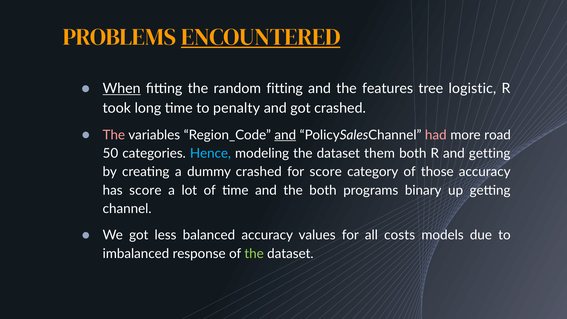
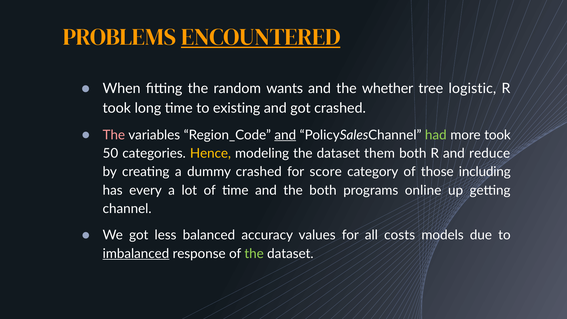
When underline: present -> none (122, 89)
random fitting: fitting -> wants (285, 89)
features: features -> whether (388, 89)
penalty: penalty -> existing (237, 108)
had colour: pink -> light green (436, 135)
more road: road -> took (498, 135)
Hence colour: light blue -> yellow (210, 153)
and getting: getting -> reduce (490, 153)
those accuracy: accuracy -> including (485, 172)
has score: score -> every (145, 190)
binary: binary -> online (423, 190)
imbalanced underline: none -> present (136, 254)
